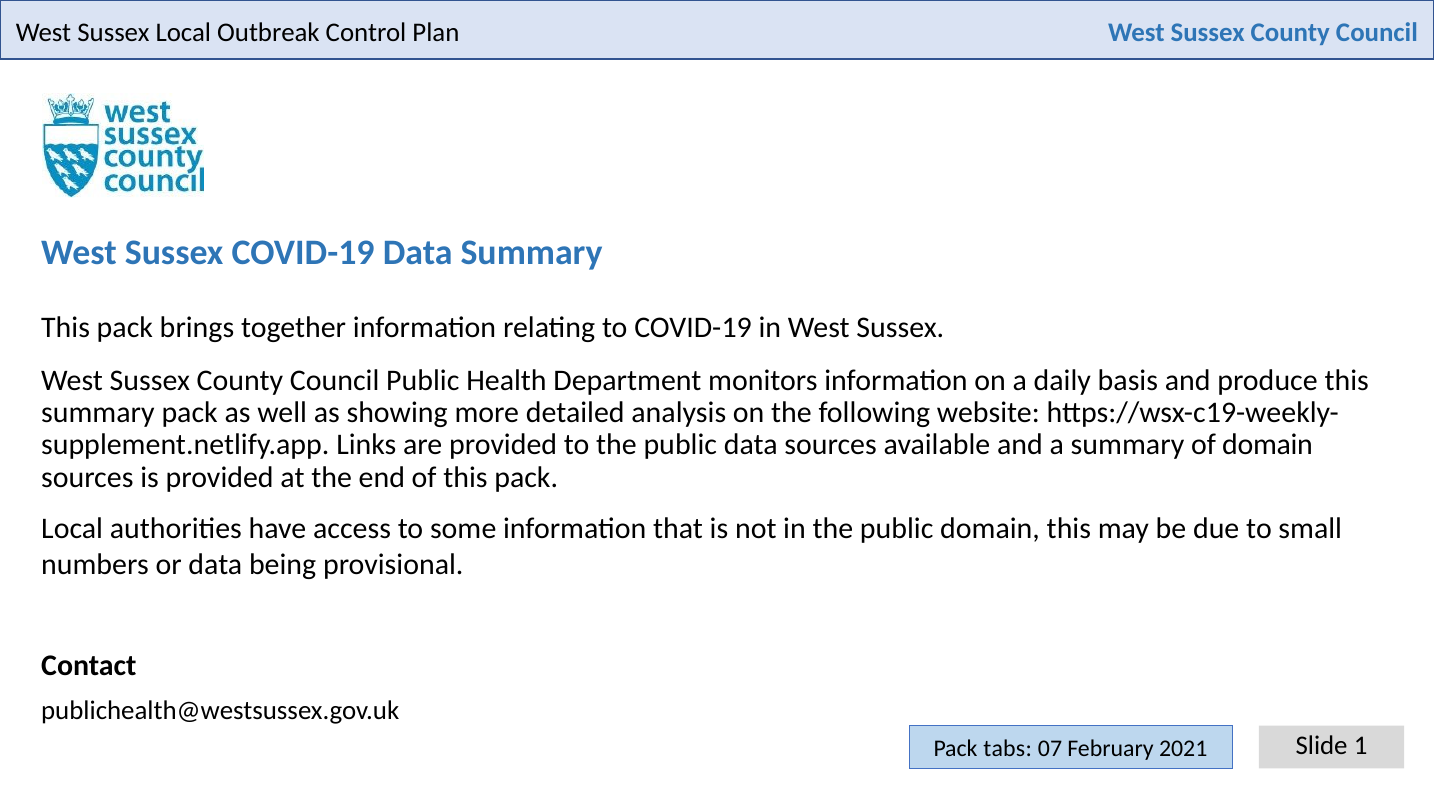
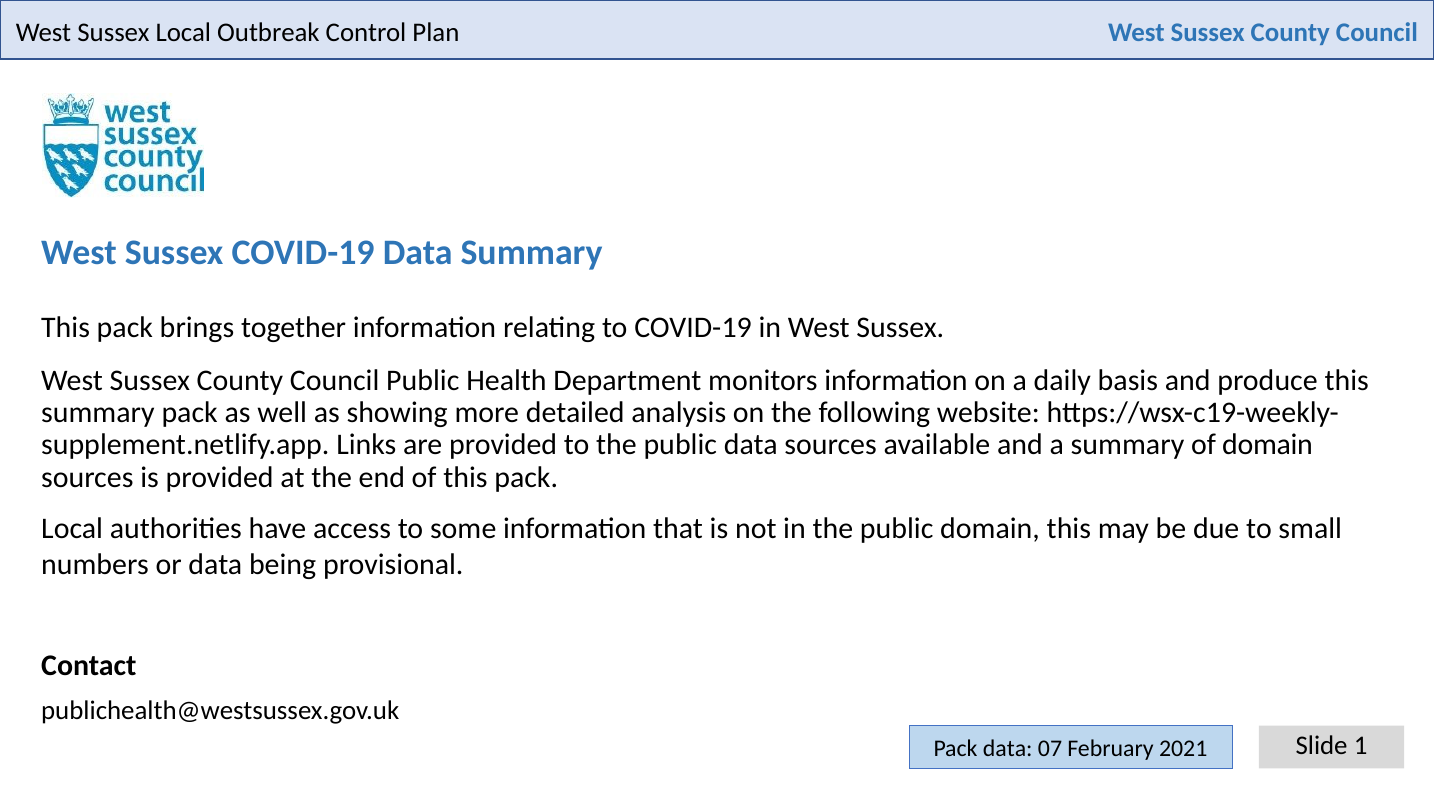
Pack tabs: tabs -> data (1008, 749)
